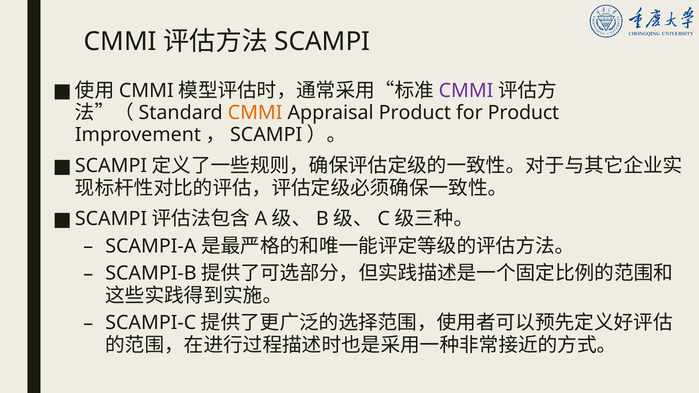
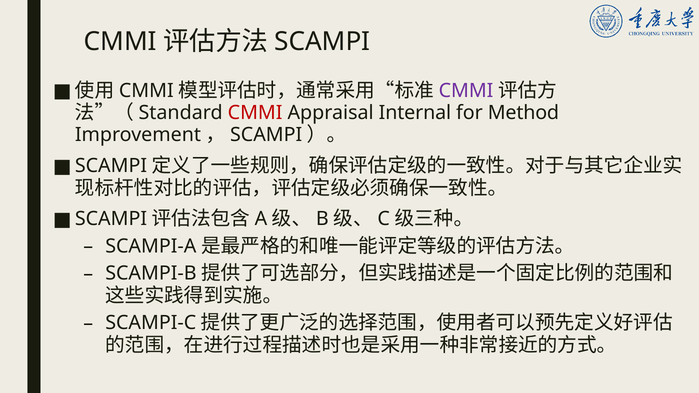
CMMI colour: orange -> red (255, 113)
Appraisal Product: Product -> Internal (415, 113)
for Product: Product -> Method (523, 113)
